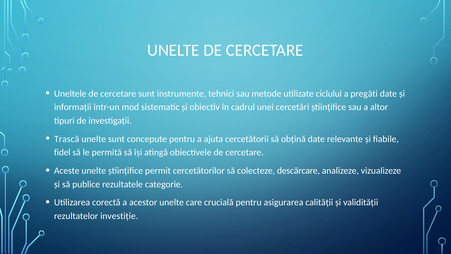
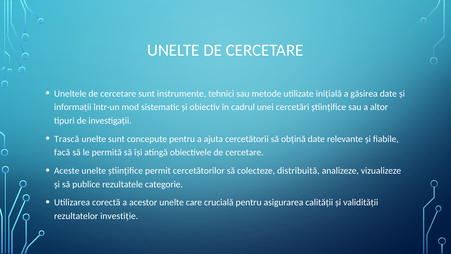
ciclului: ciclului -> inițială (329, 93)
pregăti: pregăti -> găsirea (364, 93)
fidel: fidel -> facă (62, 152)
descărcare: descărcare -> distribuită (298, 171)
